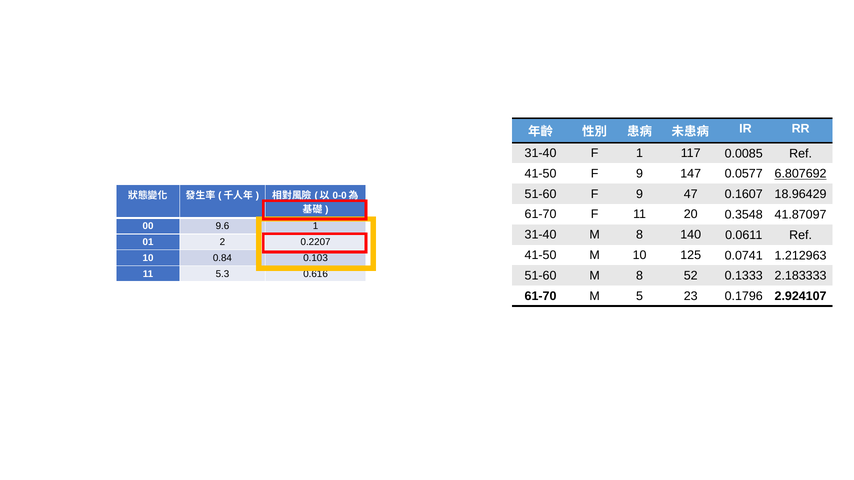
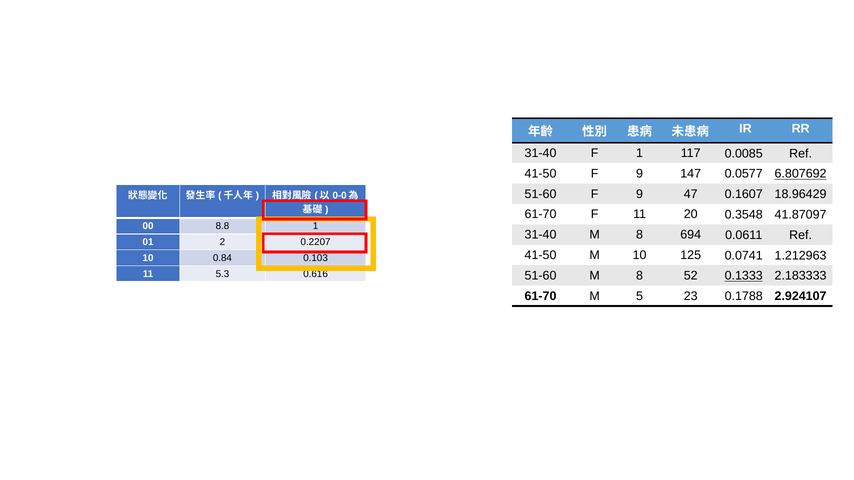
9.6: 9.6 -> 8.8 (222, 226)
140: 140 -> 694 (691, 235)
0.1333 underline: none -> present (744, 276)
0.1796: 0.1796 -> 0.1788 (744, 296)
